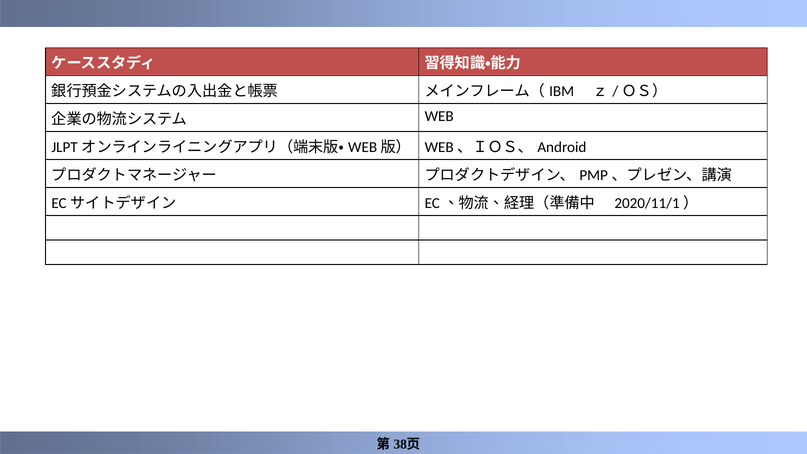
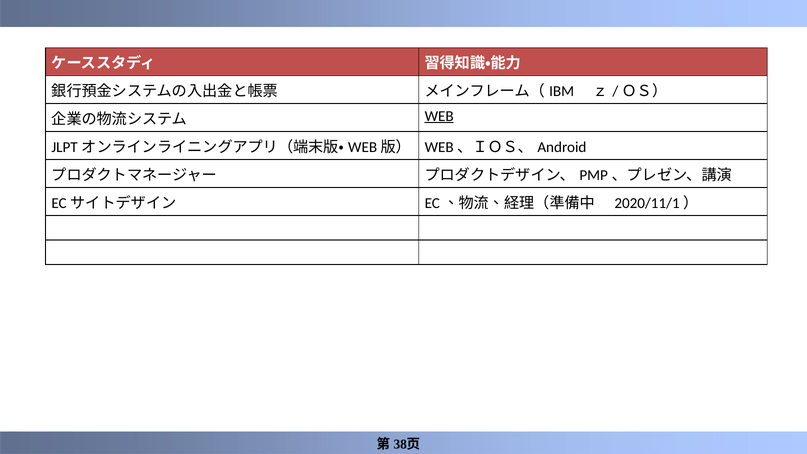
WEB underline: none -> present (439, 116)
